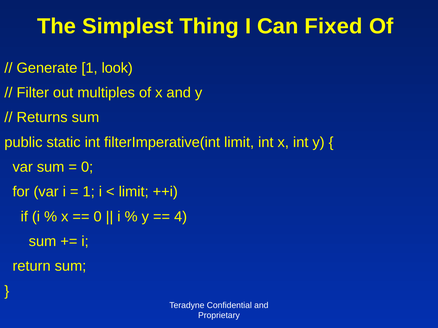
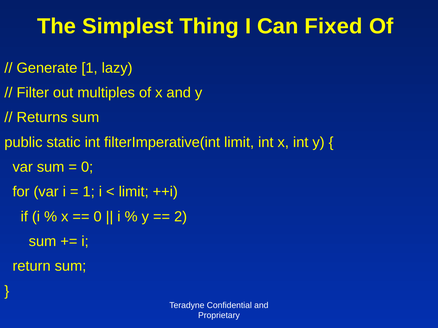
look: look -> lazy (117, 68)
4: 4 -> 2 (181, 217)
